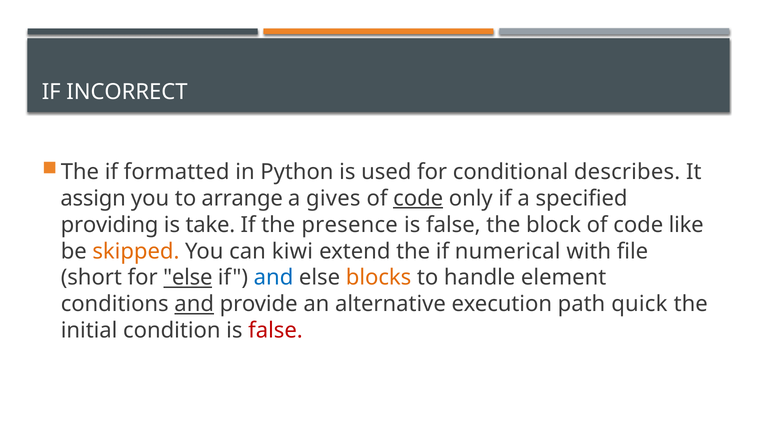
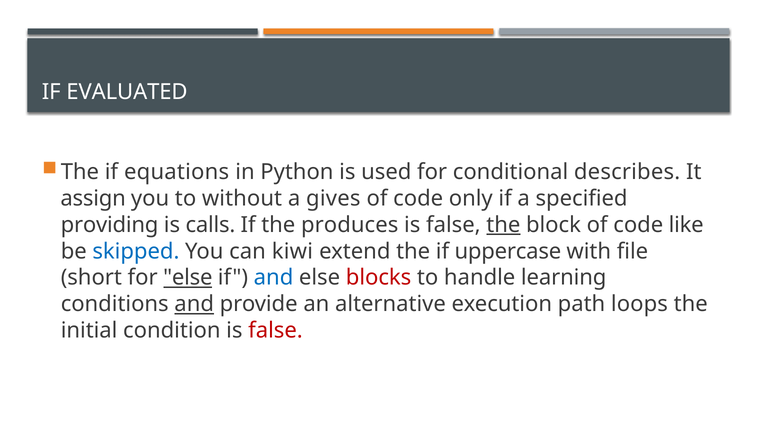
INCORRECT: INCORRECT -> EVALUATED (127, 92)
formatted: formatted -> equations (177, 172)
arrange: arrange -> without (242, 198)
code underline: present -> none (418, 198)
take: take -> calls (210, 225)
presence: presence -> produces (350, 225)
the underline: none -> present (503, 225)
skipped colour: orange -> blue (136, 251)
numerical: numerical -> uppercase (508, 251)
blocks colour: orange -> red (379, 278)
element: element -> learning (564, 278)
quick: quick -> loops (639, 304)
